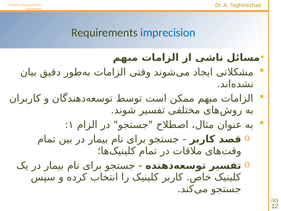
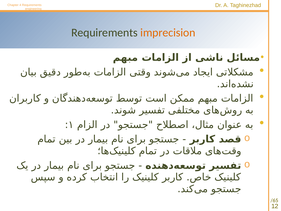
imprecision colour: blue -> orange (168, 33)
